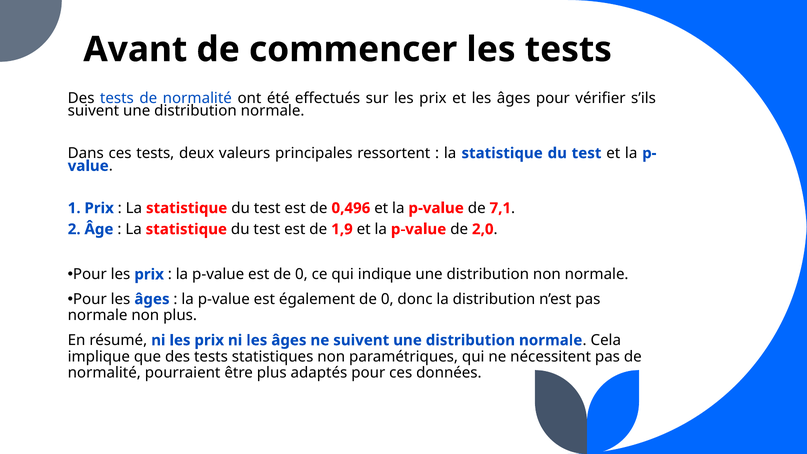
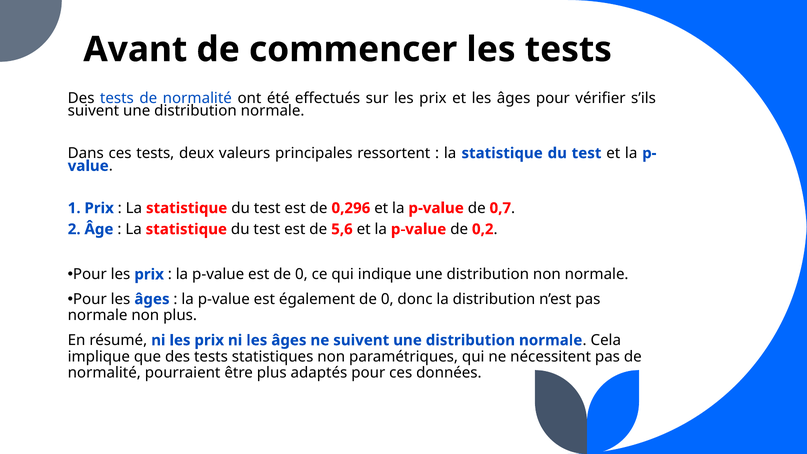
0,496: 0,496 -> 0,296 (351, 208)
7,1: 7,1 -> 0,7 (500, 208)
1,9: 1,9 -> 5,6 (342, 229)
2,0: 2,0 -> 0,2 (483, 229)
